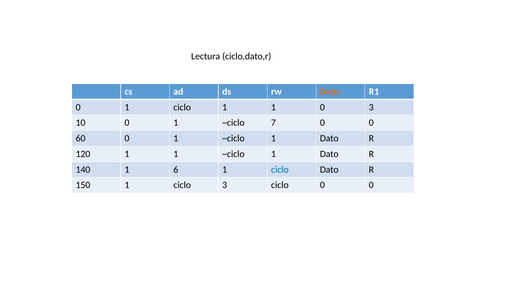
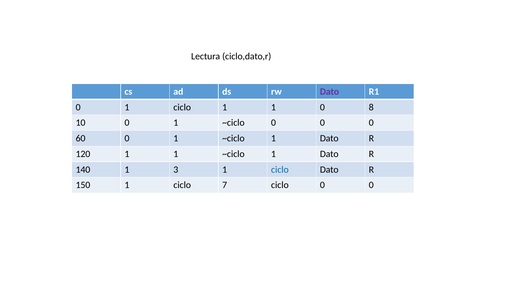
Dato colour: orange -> purple (330, 92)
0 3: 3 -> 8 (371, 107)
~ciclo 7: 7 -> 0 (274, 123)
6: 6 -> 3 (176, 170)
ciclo 3: 3 -> 7 (225, 185)
